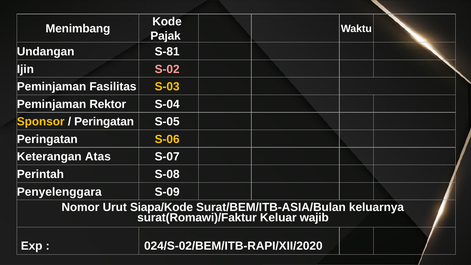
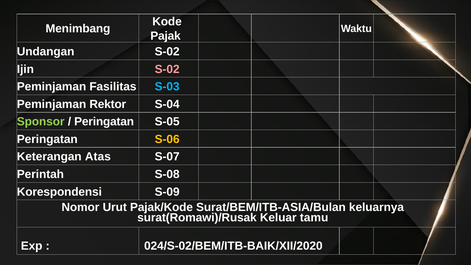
Undangan S-81: S-81 -> S-02 (167, 52)
S-03 colour: yellow -> light blue (167, 87)
Sponsor colour: yellow -> light green (41, 122)
Penyelenggara: Penyelenggara -> Korespondensi (59, 192)
Siapa/Kode: Siapa/Kode -> Pajak/Kode (161, 207)
surat(Romawi)/Faktur: surat(Romawi)/Faktur -> surat(Romawi)/Rusak (197, 218)
wajib: wajib -> tamu (314, 218)
024/S-02/BEM/ITB-RAPI/XII/2020: 024/S-02/BEM/ITB-RAPI/XII/2020 -> 024/S-02/BEM/ITB-BAIK/XII/2020 (233, 246)
